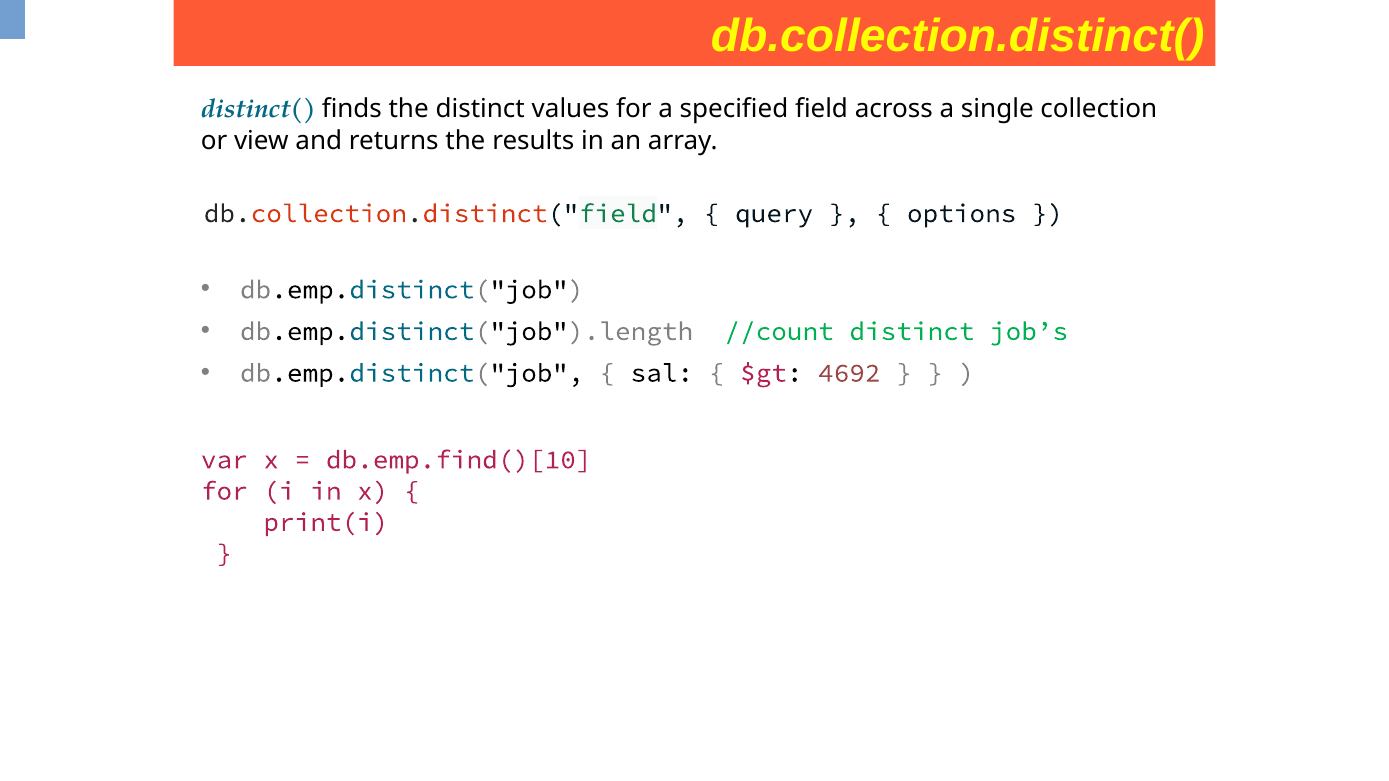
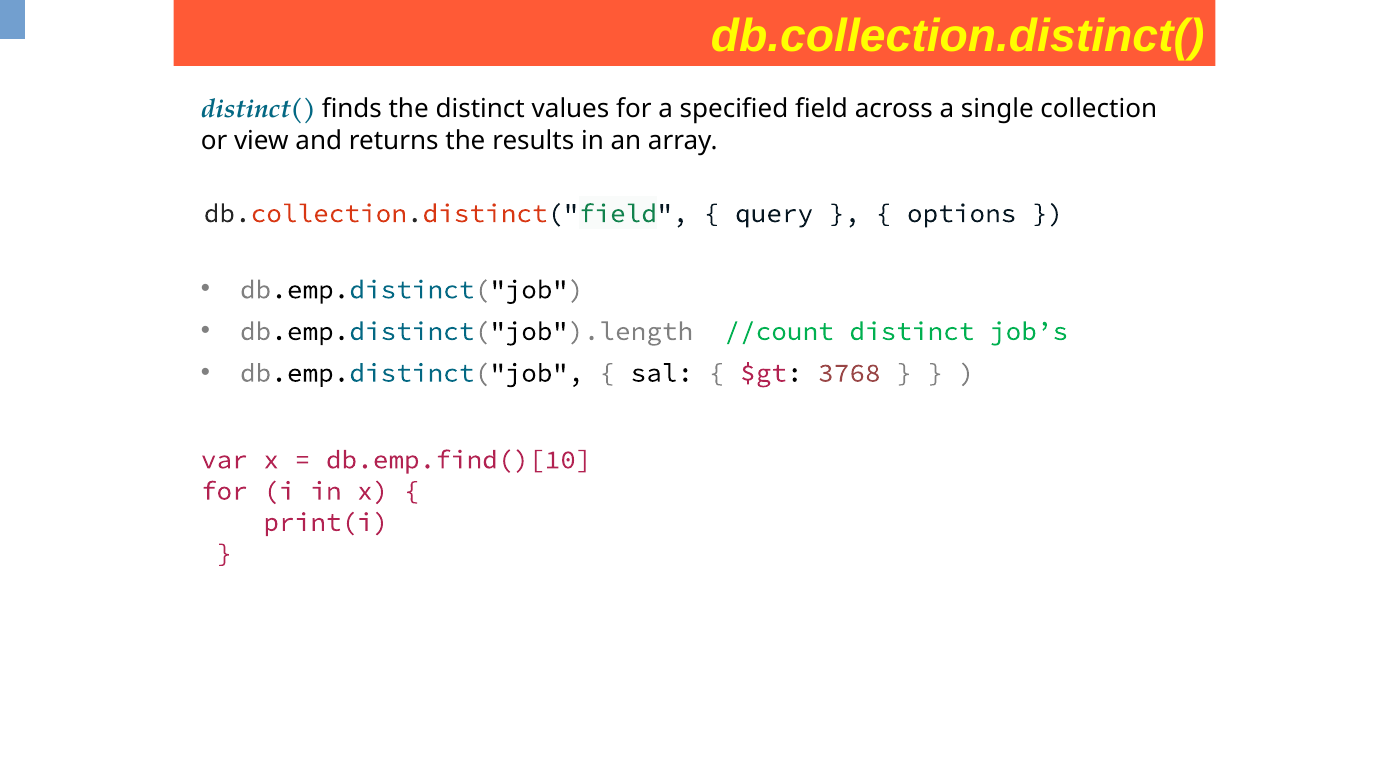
4692: 4692 -> 3768 (849, 373)
